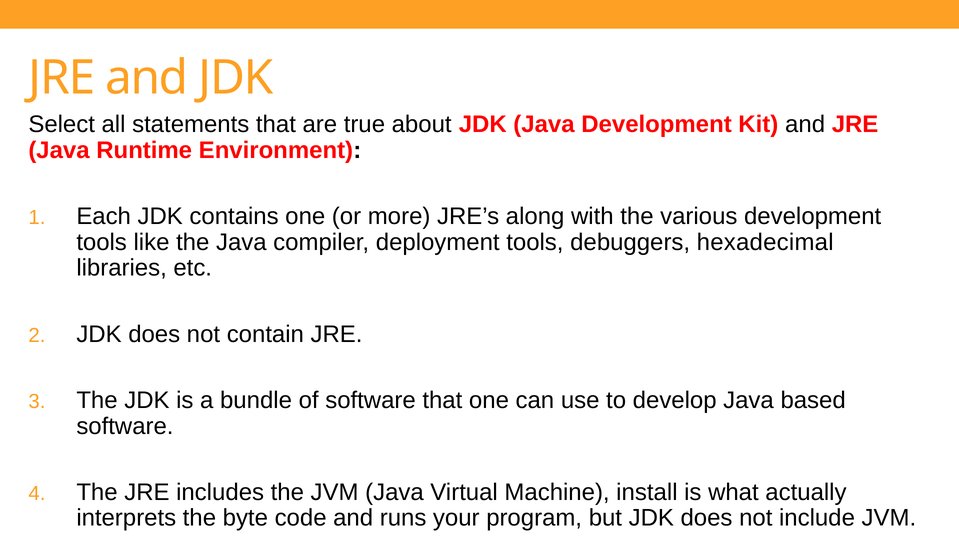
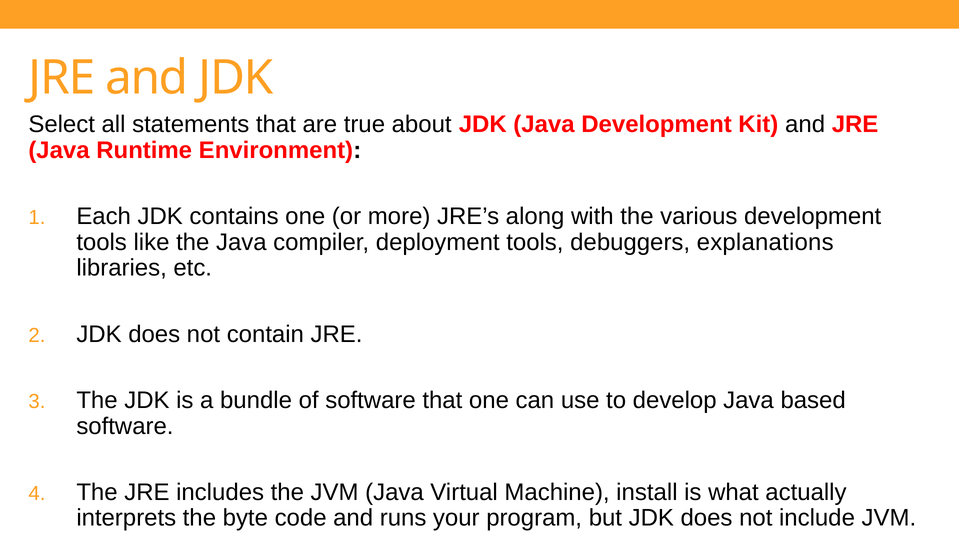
hexadecimal: hexadecimal -> explanations (765, 242)
